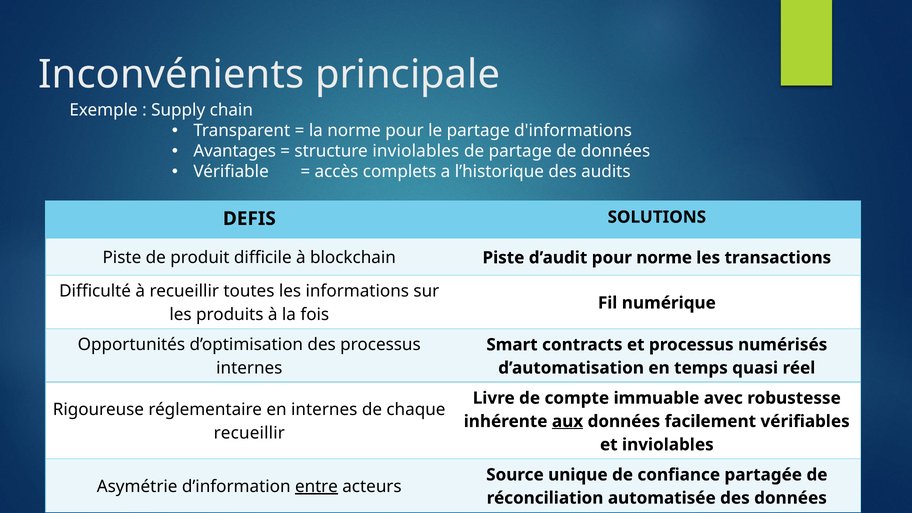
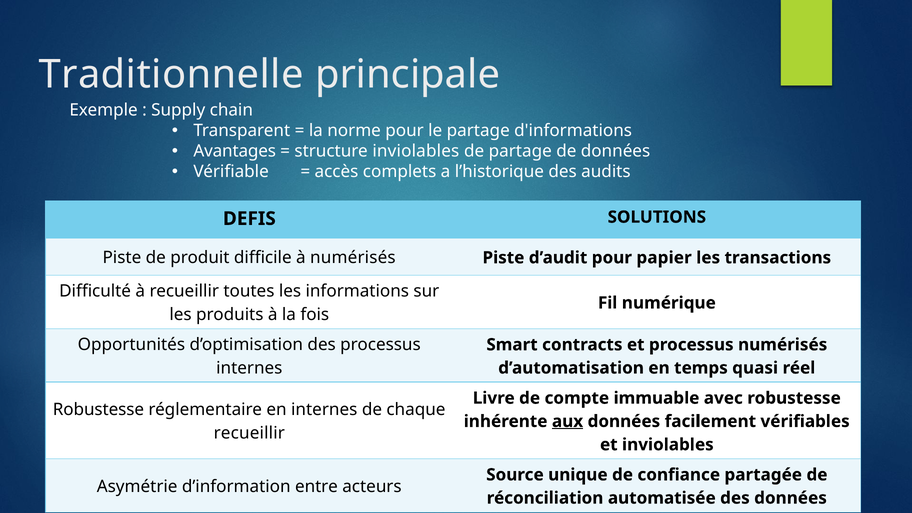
Inconvénients: Inconvénients -> Traditionnelle (171, 74)
à blockchain: blockchain -> numérisés (353, 258)
pour norme: norme -> papier (664, 258)
Rigoureuse: Rigoureuse -> Robustesse (98, 410)
entre underline: present -> none (316, 486)
